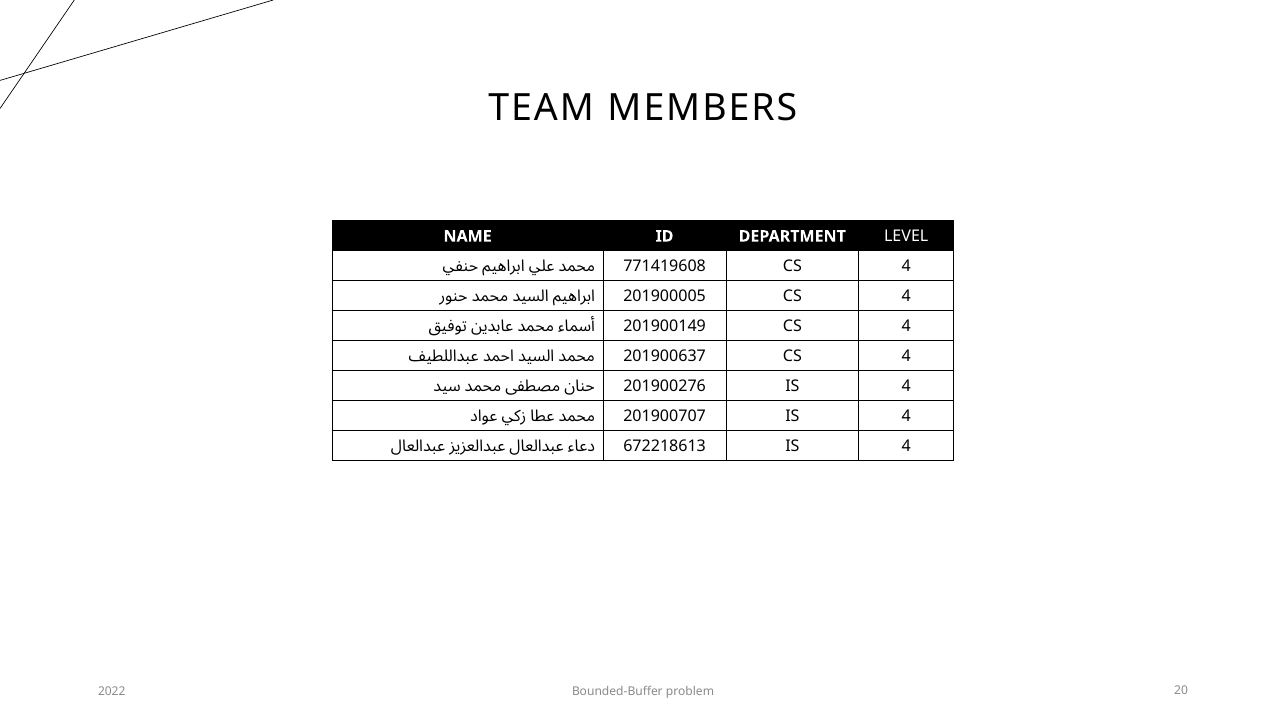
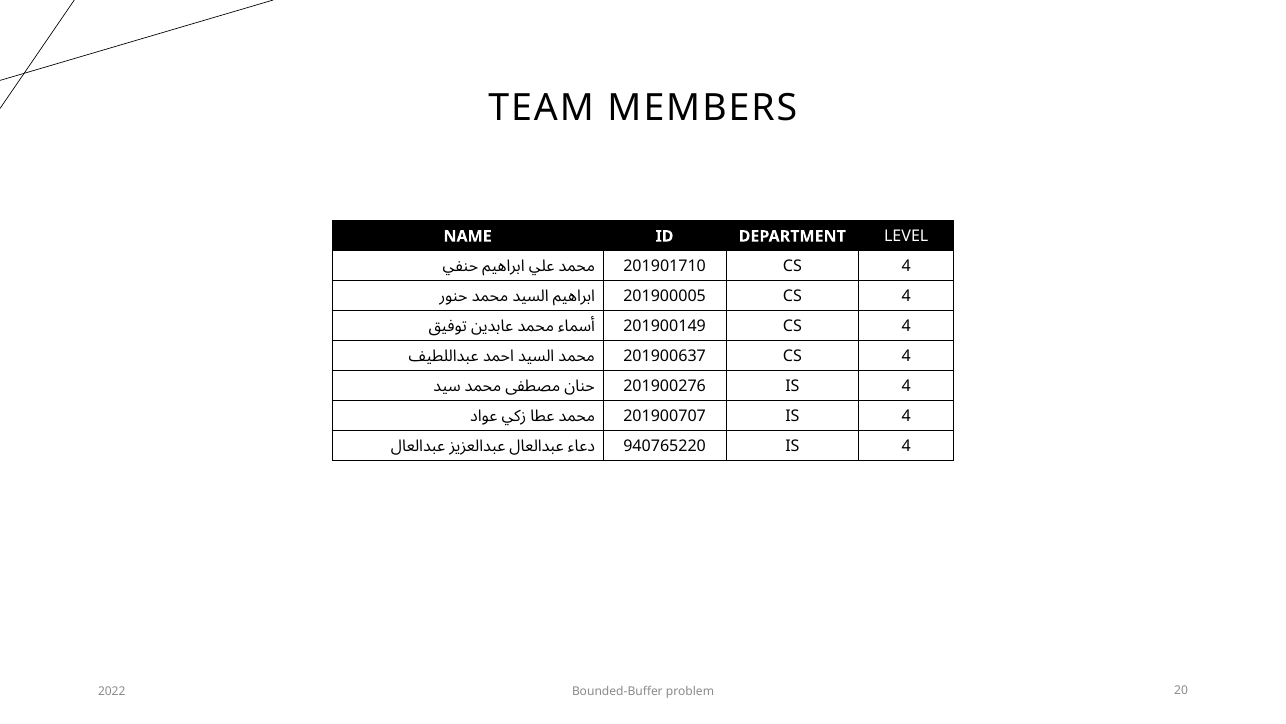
771419608: 771419608 -> 201901710 (665, 266)
672218613: 672218613 -> 940765220 (665, 446)
